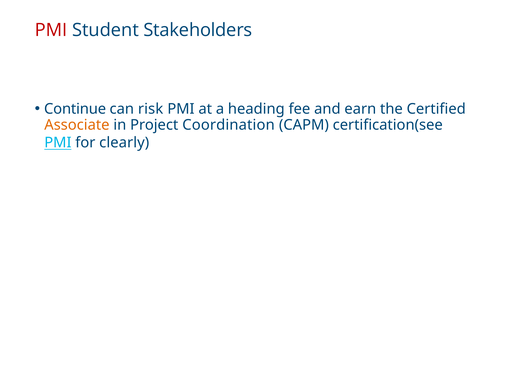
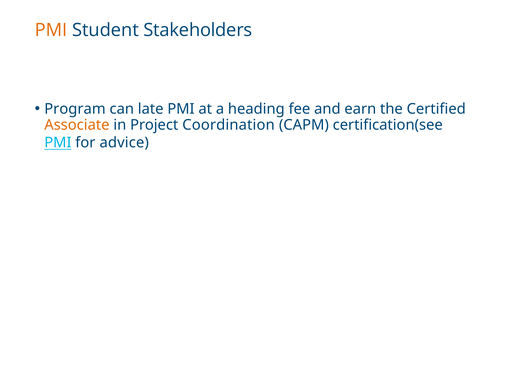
PMI colour: red -> orange (51, 30)
Continue: Continue -> Program (75, 109)
risk: risk -> late (151, 109)
clearly: clearly -> advice (124, 142)
